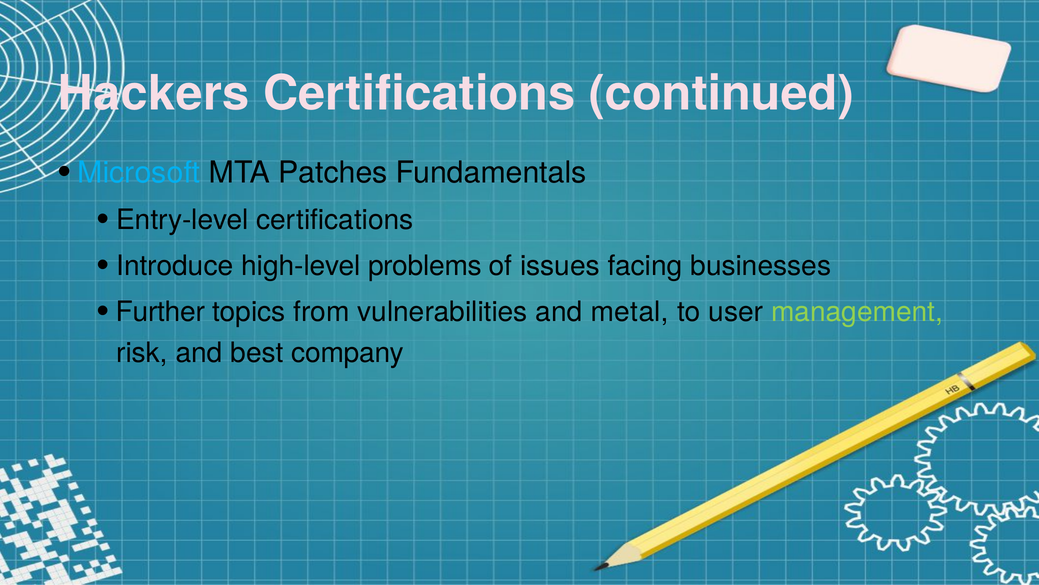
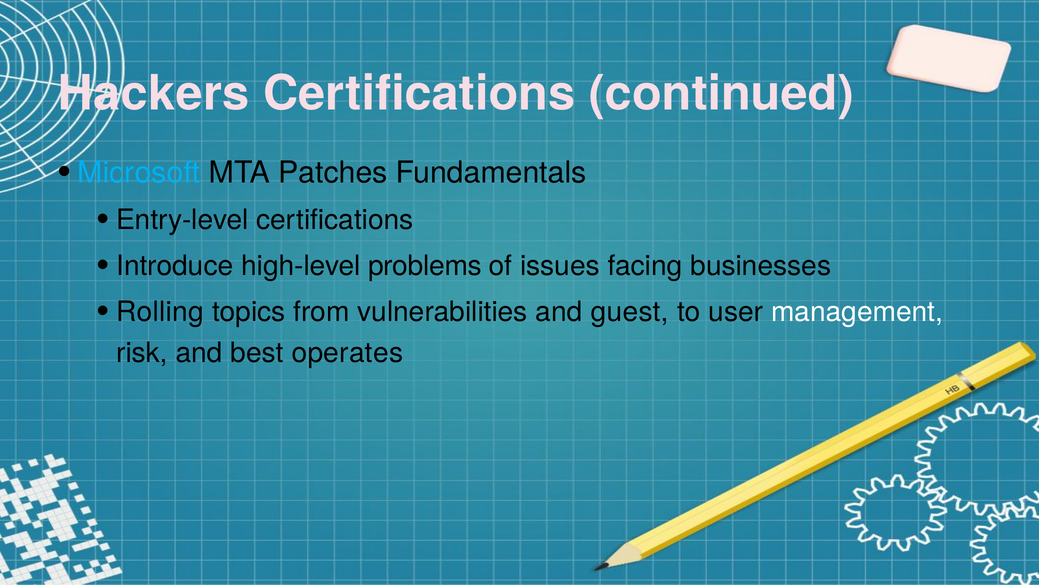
Further: Further -> Rolling (160, 312)
metal: metal -> guest (630, 312)
management colour: light green -> white (857, 312)
company: company -> operates (347, 353)
